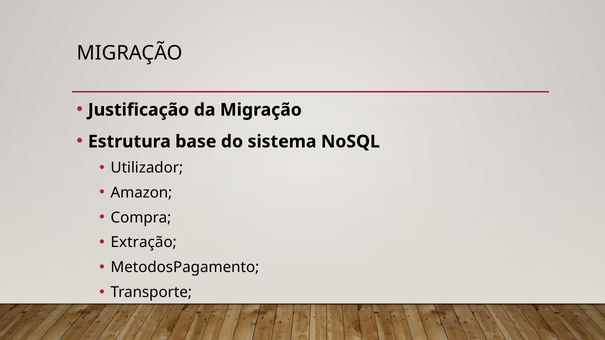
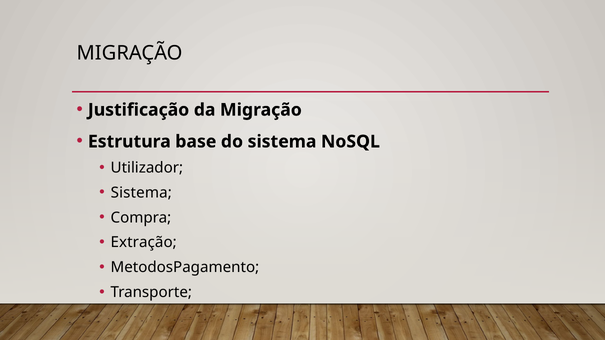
Amazon: Amazon -> Sistema (141, 193)
